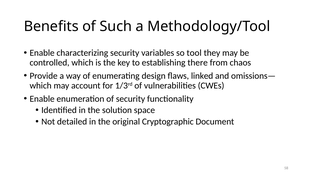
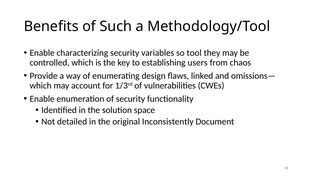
there: there -> users (198, 63)
Cryptographic: Cryptographic -> Inconsistently (168, 121)
